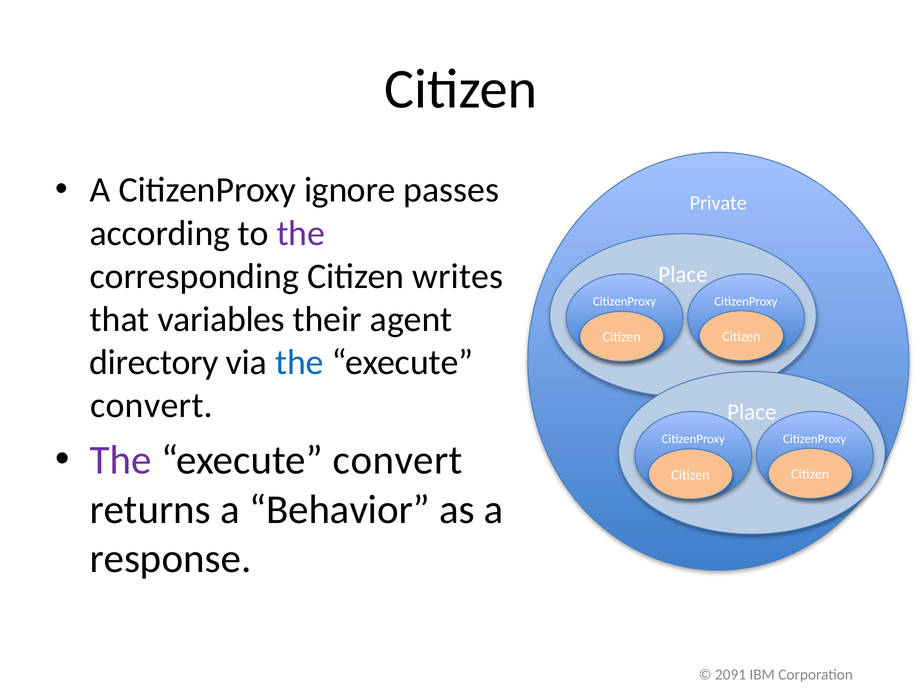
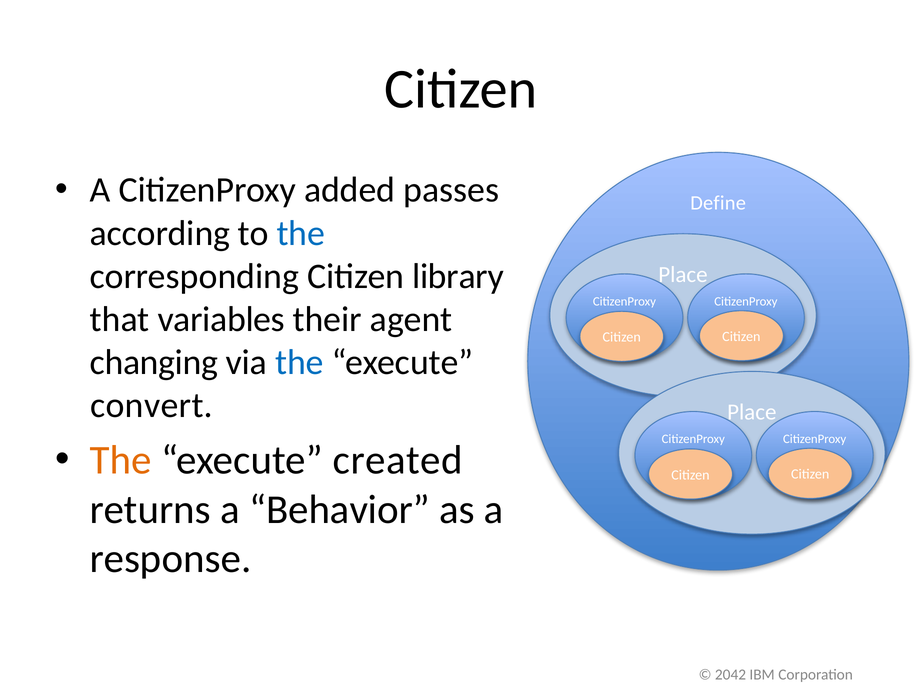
ignore: ignore -> added (350, 190)
Private: Private -> Define (718, 203)
the colour: purple -> blue (301, 233)
writes: writes -> library (458, 276)
directory: directory -> changing (154, 362)
The colour: purple -> orange (121, 460)
convert: convert -> created (398, 460)
2091: 2091 -> 2042 (731, 674)
